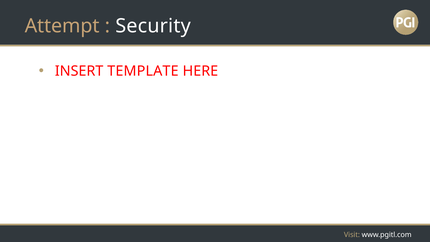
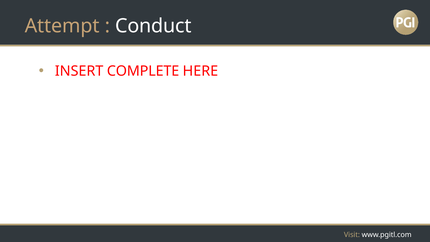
Security: Security -> Conduct (153, 26)
TEMPLATE: TEMPLATE -> COMPLETE (143, 71)
